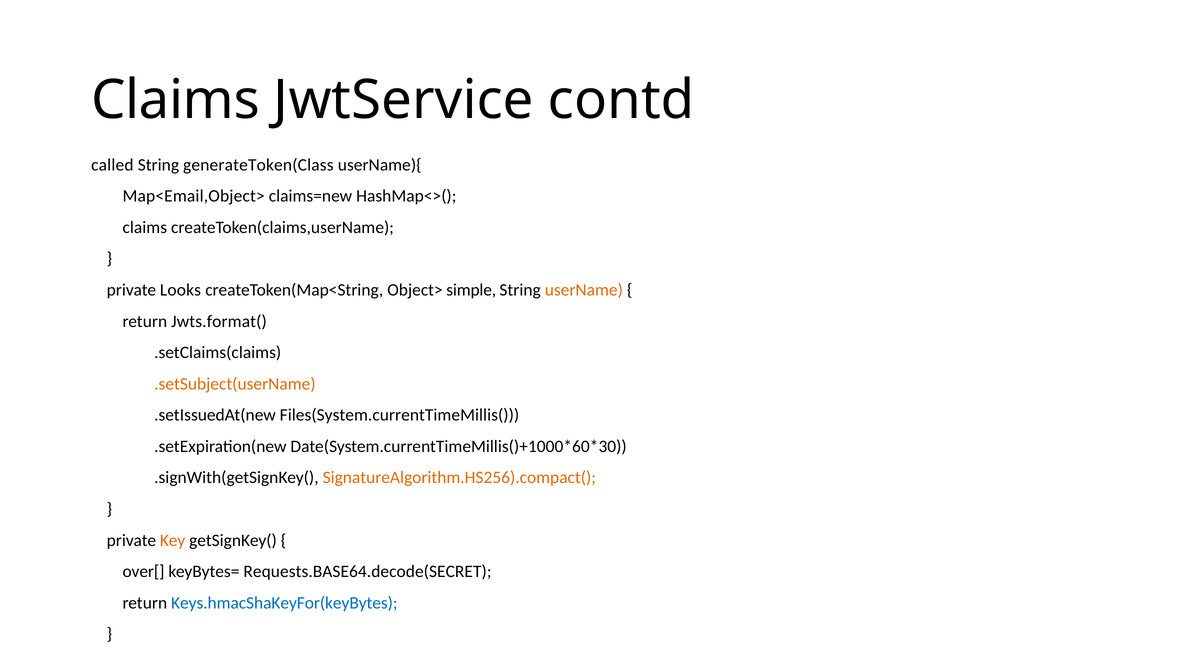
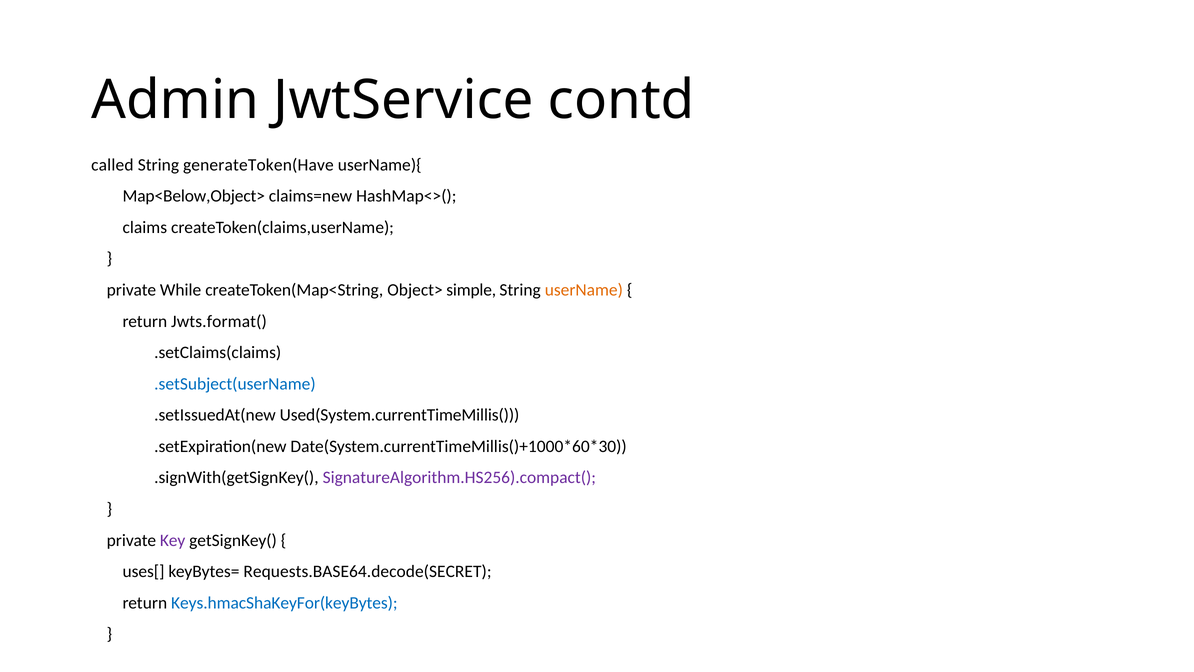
Claims: Claims -> Admin (175, 100)
generateToken(Class: generateToken(Class -> generateToken(Have (258, 165)
Map<Email,Object>: Map<Email,Object> -> Map<Below,Object> (194, 196)
Looks: Looks -> While (181, 290)
.setSubject(userName colour: orange -> blue (235, 384)
Files(System.currentTimeMillis(: Files(System.currentTimeMillis( -> Used(System.currentTimeMillis( (400, 415)
SignatureAlgorithm.HS256).compact( colour: orange -> purple (459, 477)
Key colour: orange -> purple (173, 540)
over[: over[ -> uses[ (144, 571)
